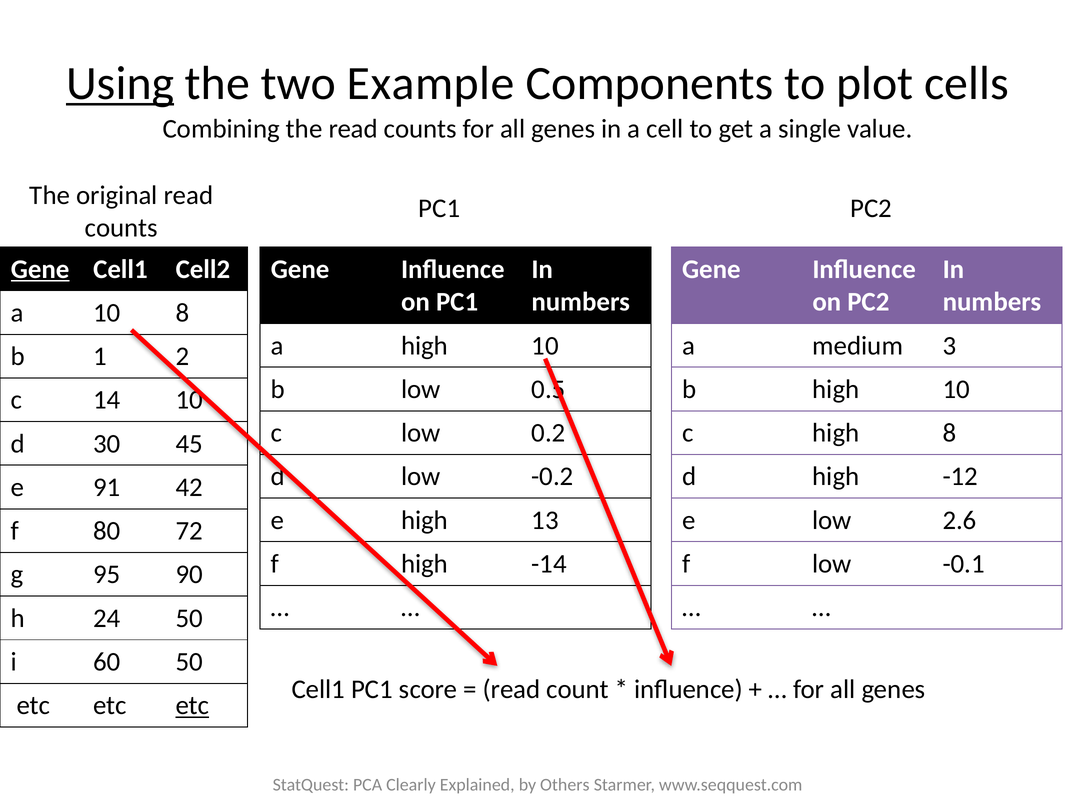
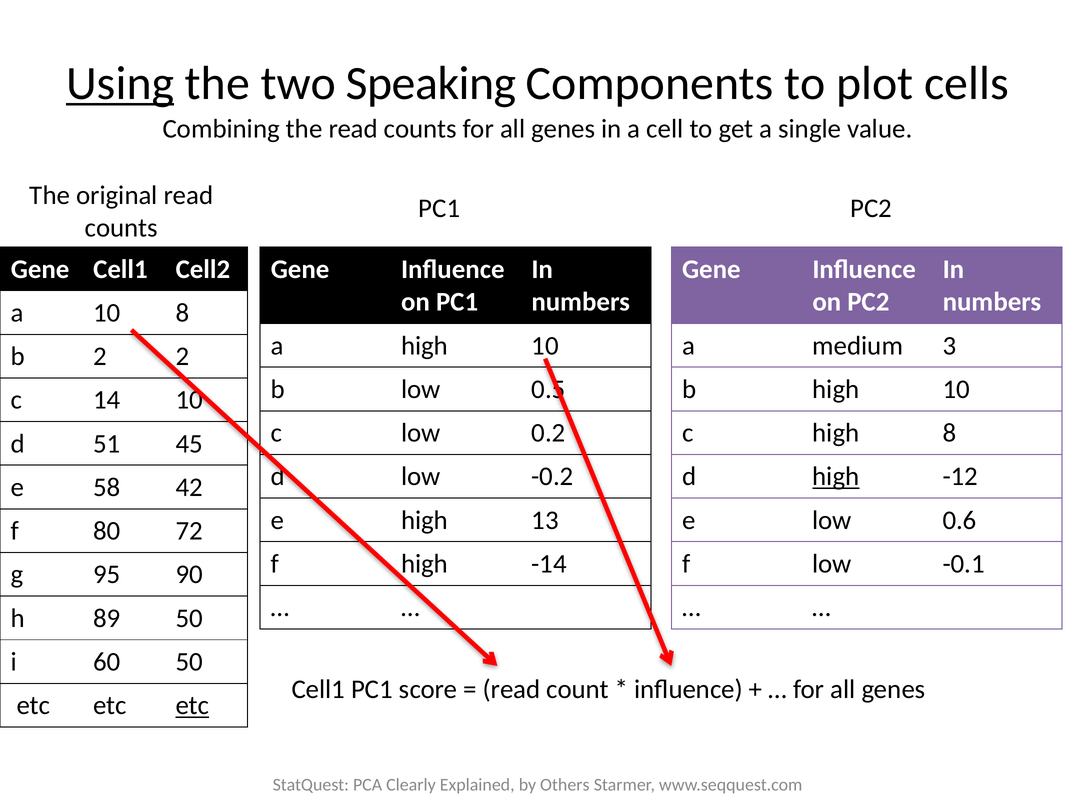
Example: Example -> Speaking (431, 84)
Gene underline: present -> none (40, 269)
b 1: 1 -> 2 (100, 356)
30: 30 -> 51 (107, 444)
high underline: none -> present (836, 477)
91: 91 -> 58 (107, 487)
2.6: 2.6 -> 0.6 (960, 520)
24: 24 -> 89 (107, 618)
